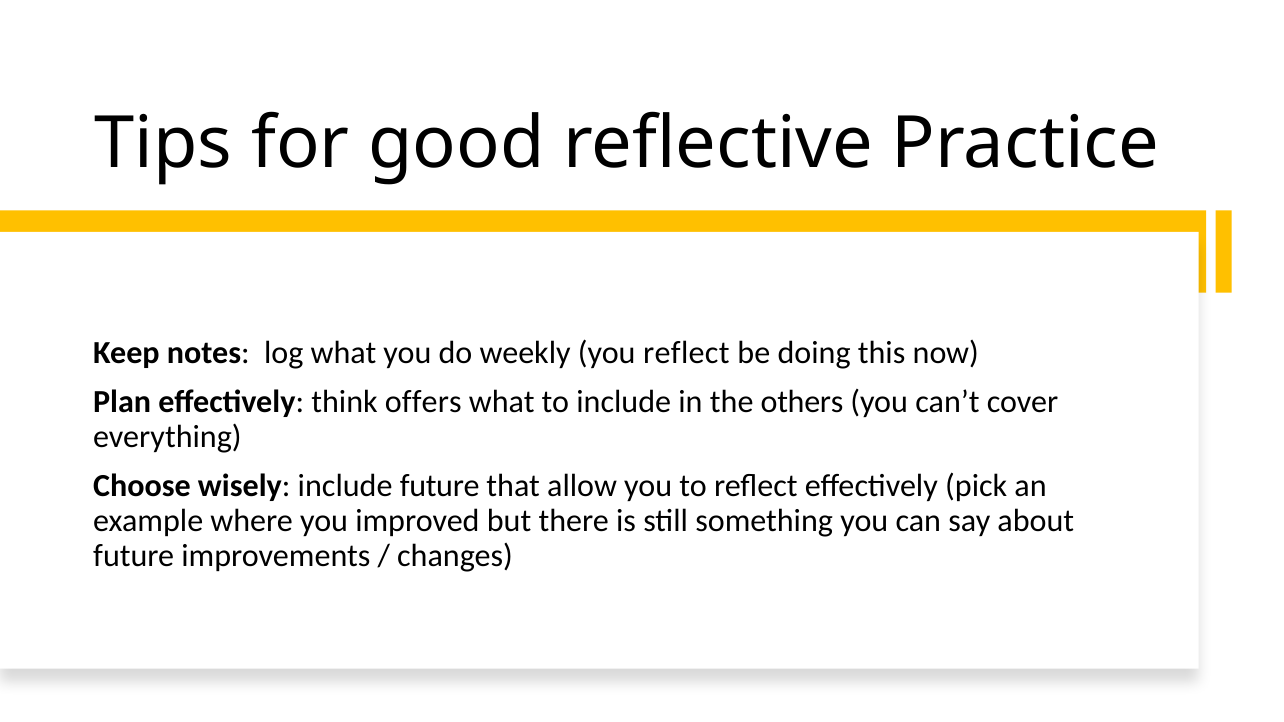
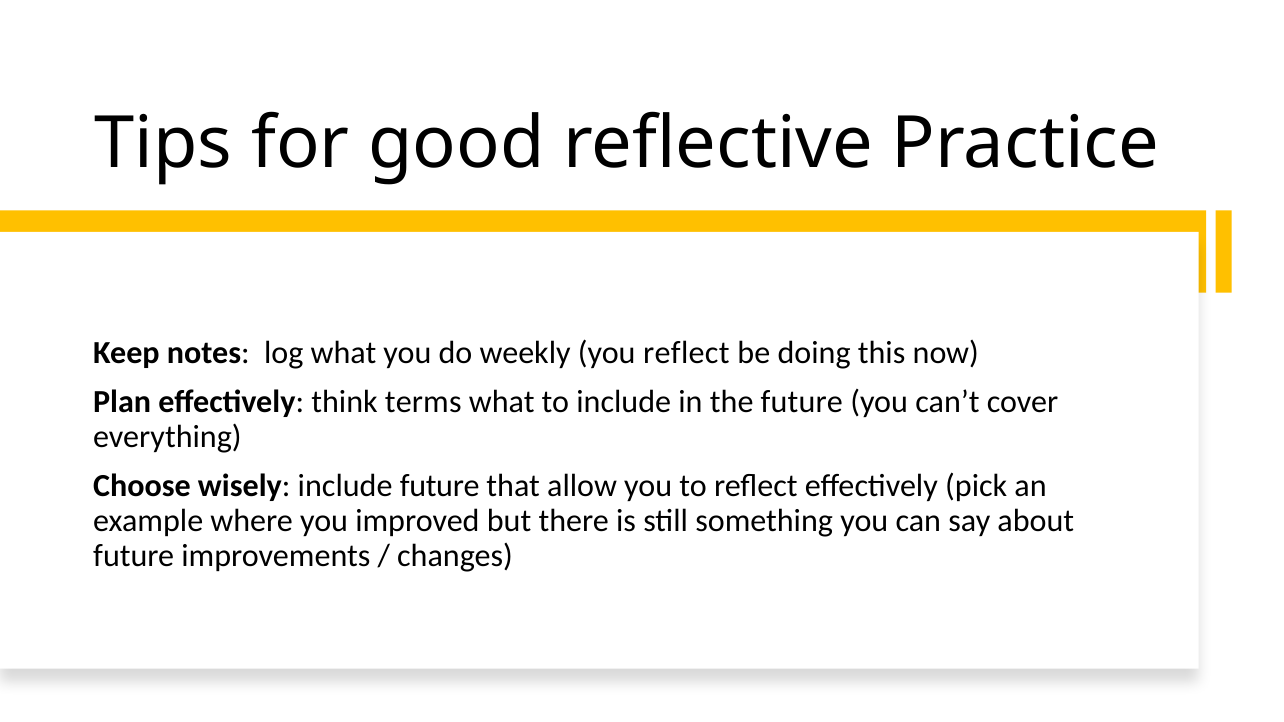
offers: offers -> terms (423, 402)
the others: others -> future (802, 402)
